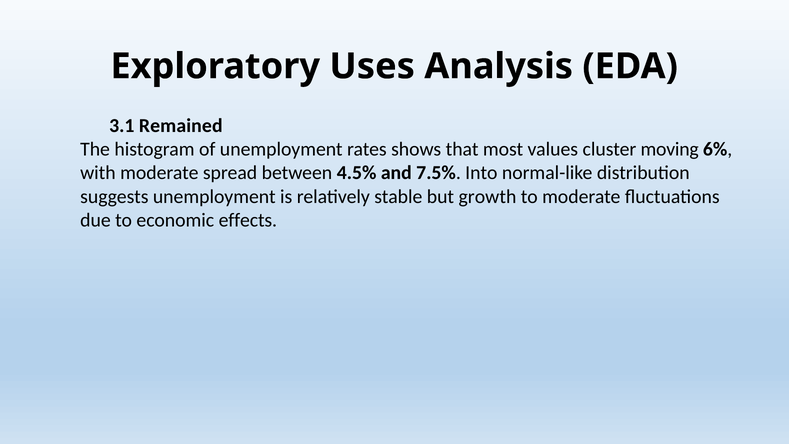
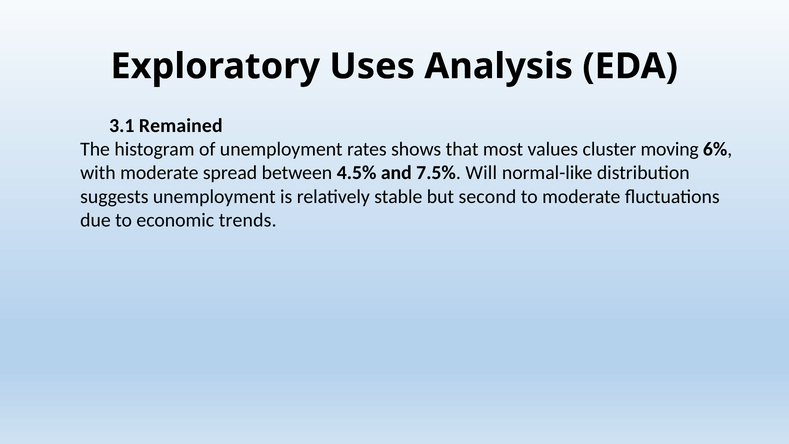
Into: Into -> Will (481, 173)
growth: growth -> second (487, 197)
effects: effects -> trends (248, 220)
